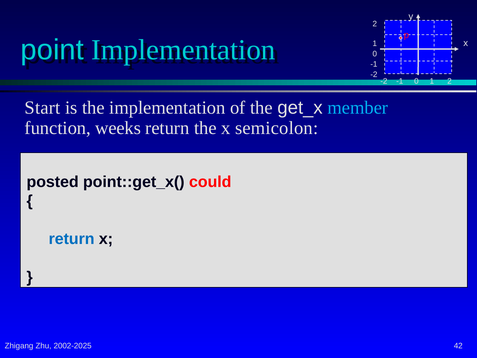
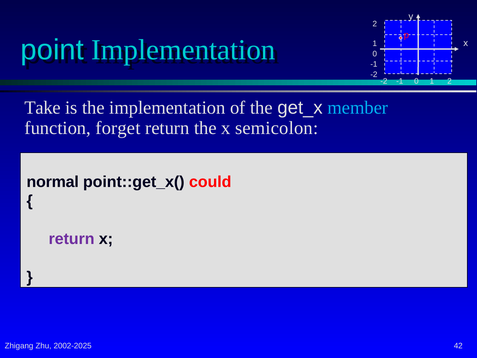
Start: Start -> Take (43, 108)
weeks: weeks -> forget (118, 128)
posted: posted -> normal (53, 182)
return colour: blue -> purple (72, 239)
